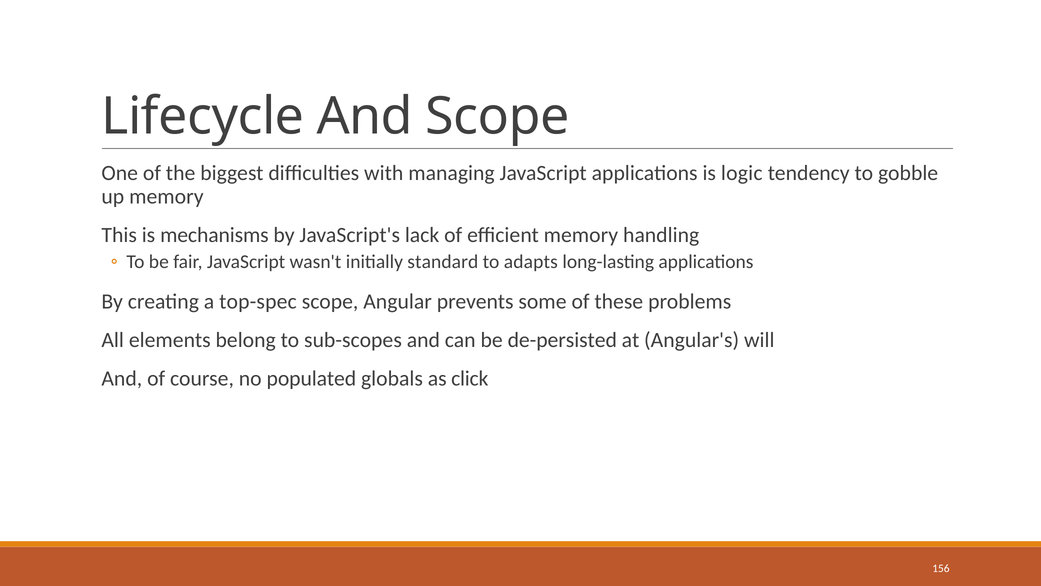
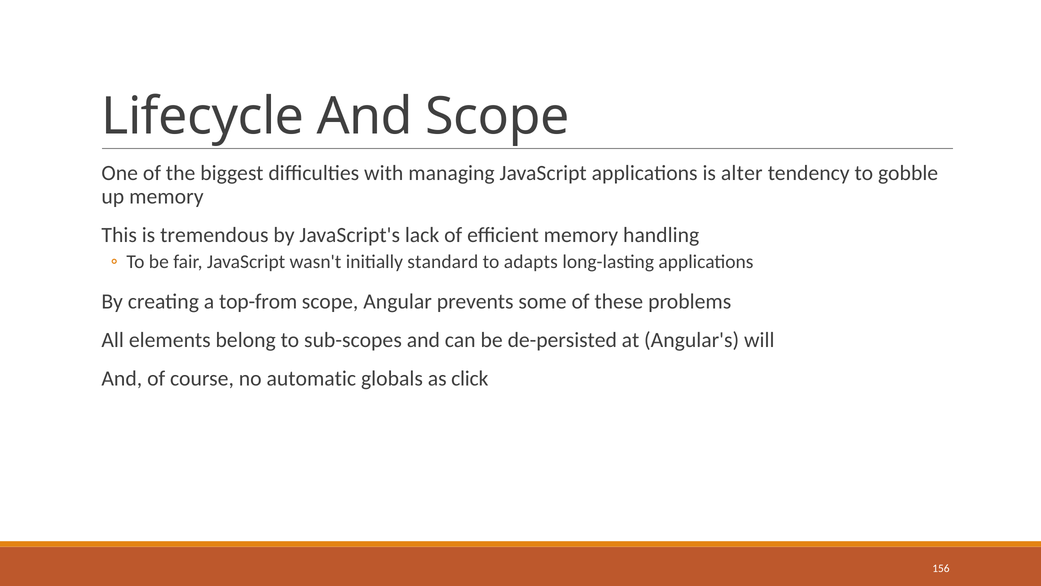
logic: logic -> alter (742, 173)
mechanisms: mechanisms -> tremendous (214, 235)
top-spec: top-spec -> top-from (258, 301)
populated: populated -> automatic (311, 379)
